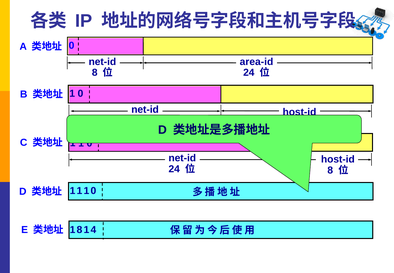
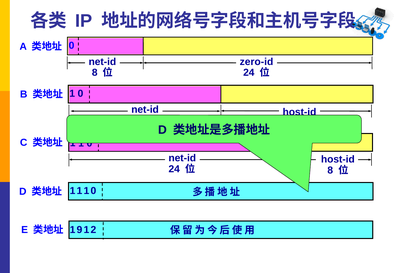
area-id: area-id -> zero-id (256, 62)
1 8: 8 -> 9 (79, 230)
4: 4 -> 2 (93, 230)
